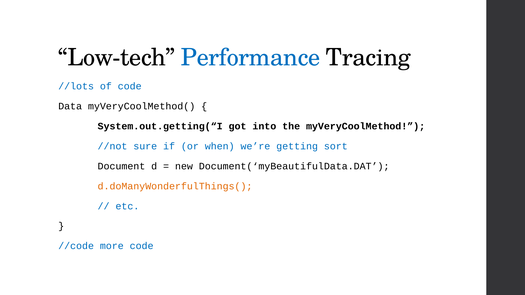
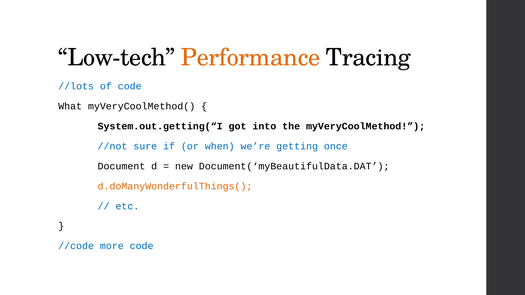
Performance colour: blue -> orange (251, 58)
Data: Data -> What (70, 106)
sort: sort -> once (336, 146)
